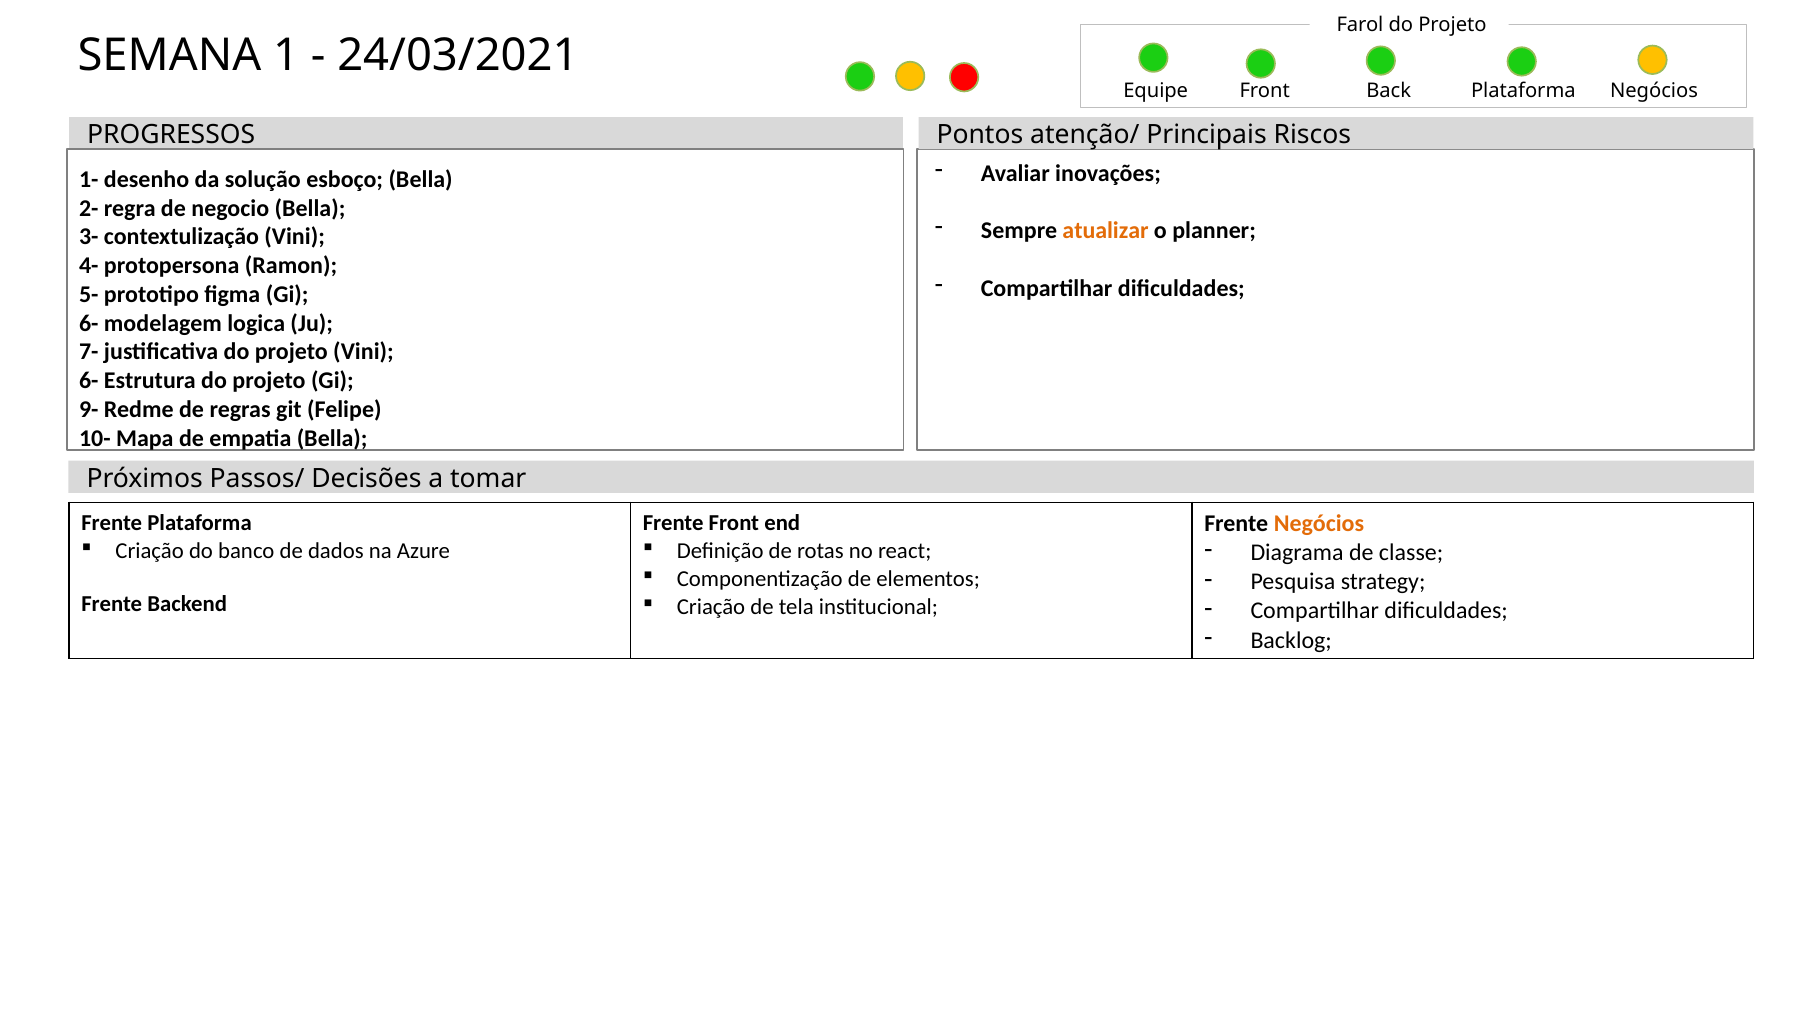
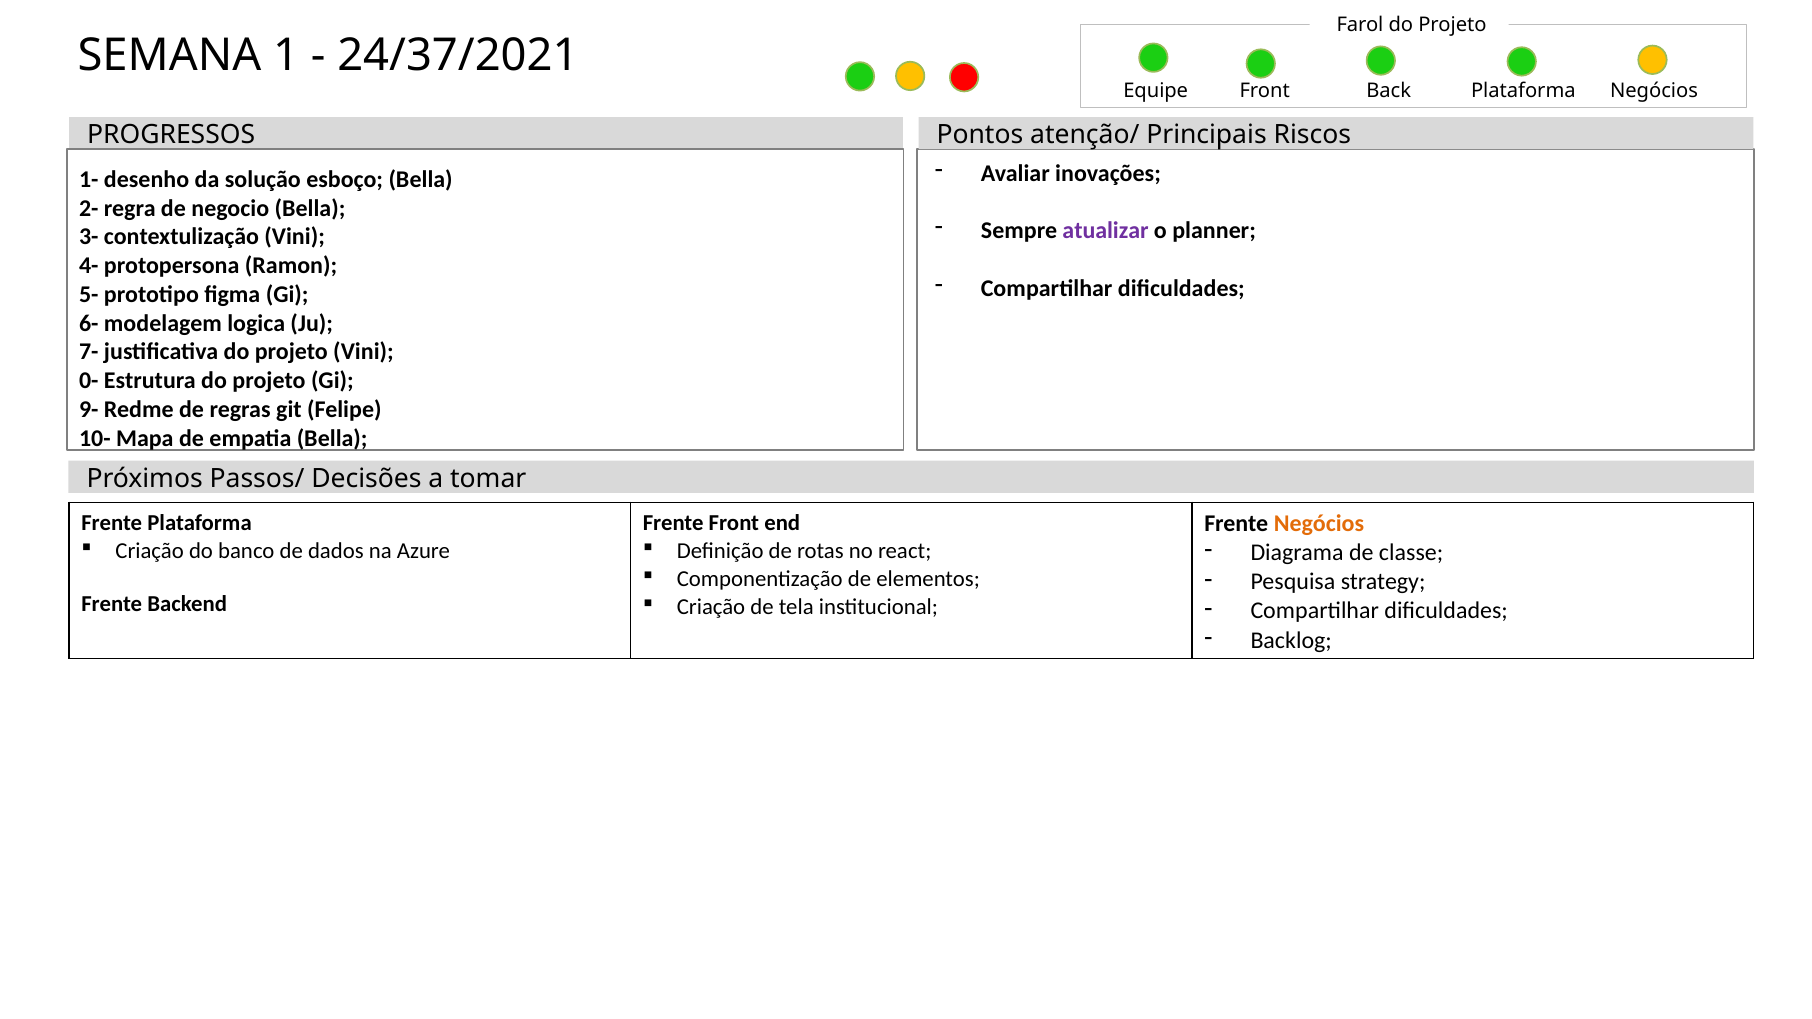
24/03/2021: 24/03/2021 -> 24/37/2021 (458, 55)
atualizar colour: orange -> purple (1106, 231)
6-: 6- -> 0- (89, 381)
